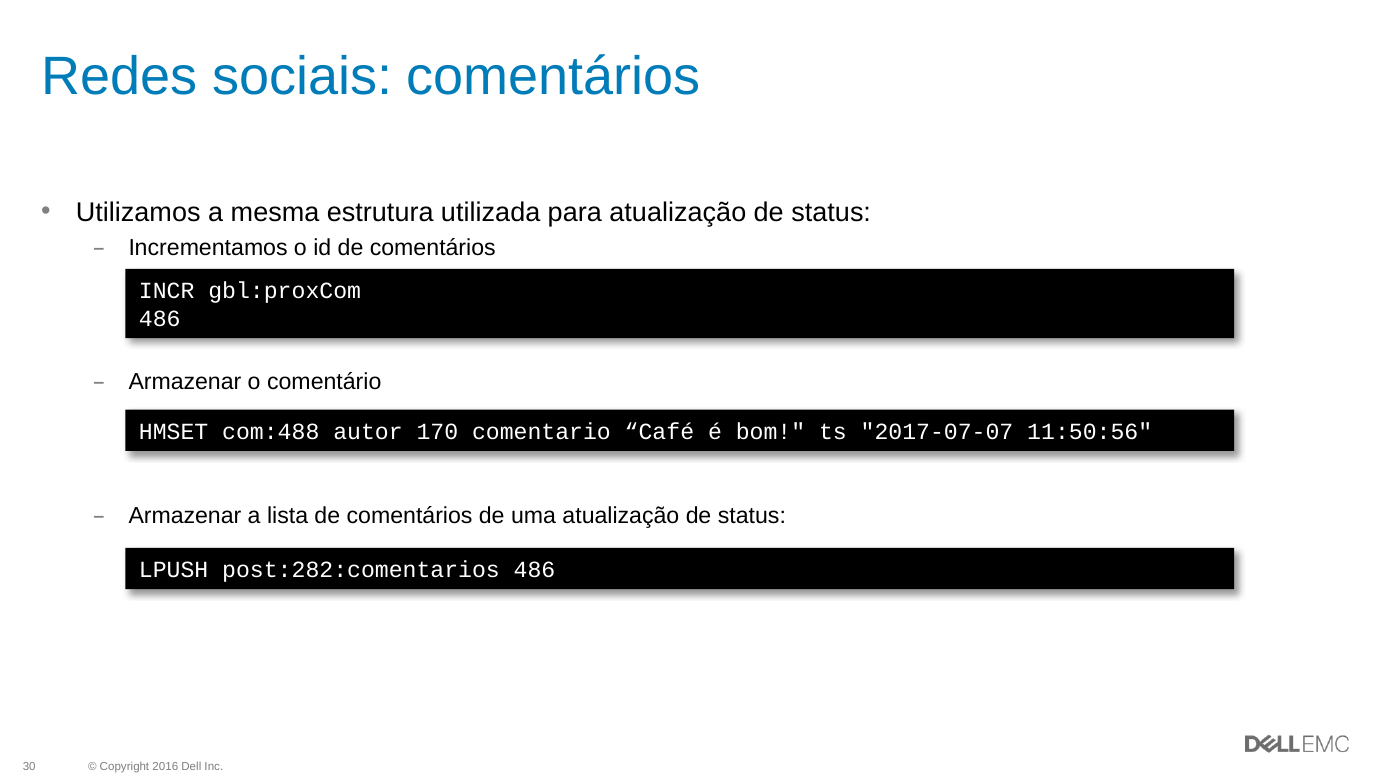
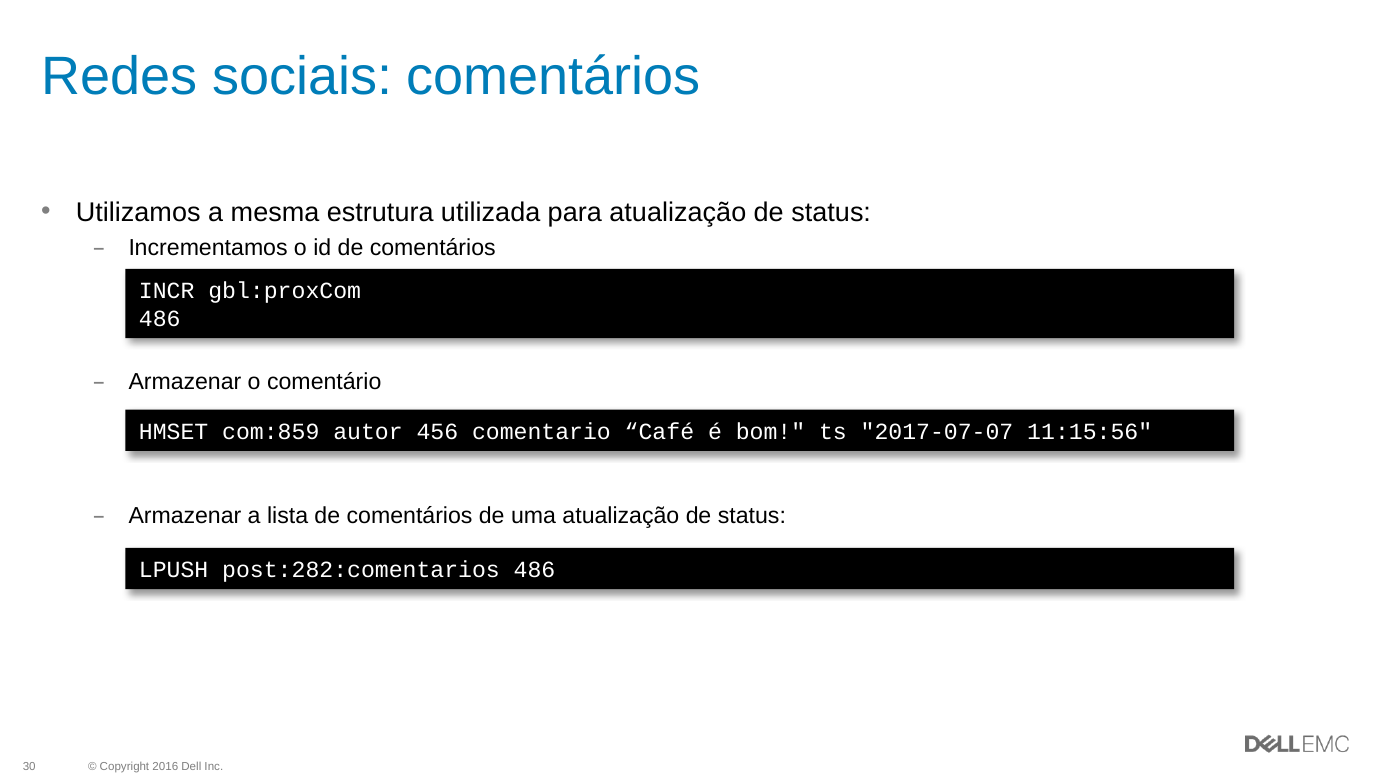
com:488: com:488 -> com:859 (271, 432)
170: 170 -> 456 (437, 432)
11:50:56: 11:50:56 -> 11:15:56 (1090, 432)
